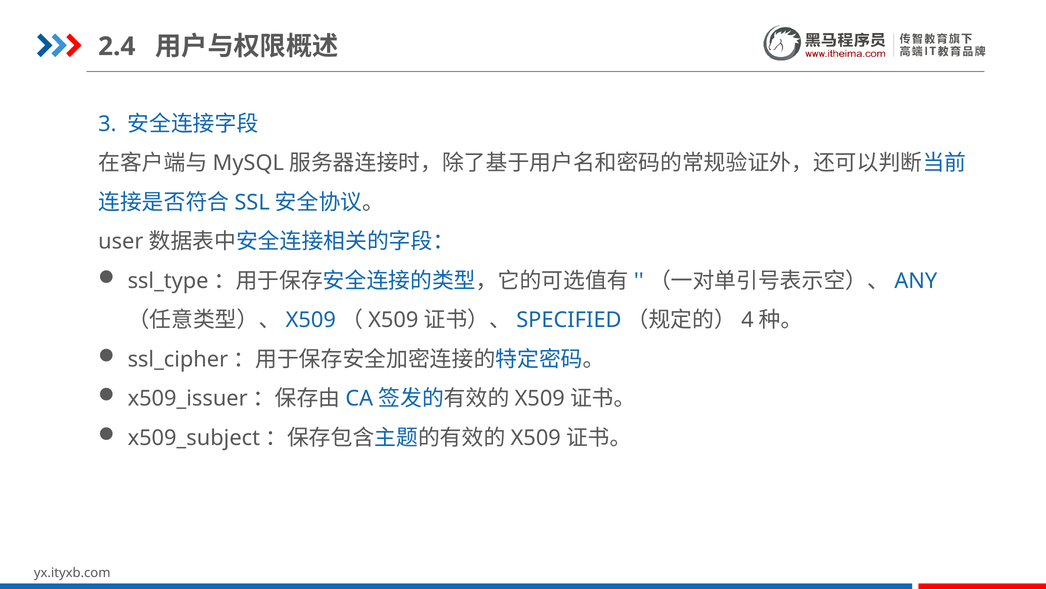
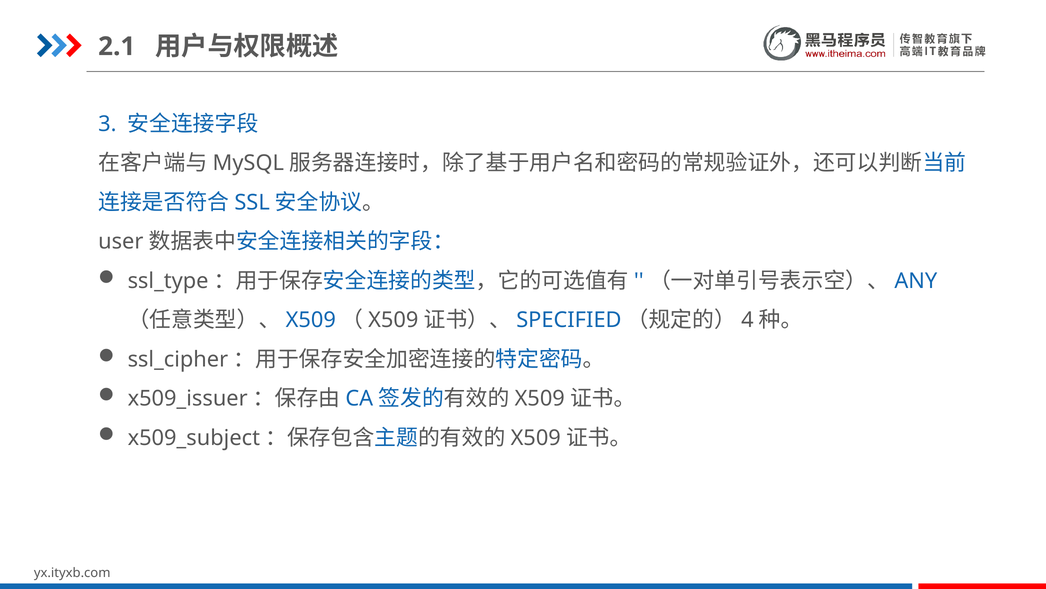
2.4: 2.4 -> 2.1 (117, 46)
